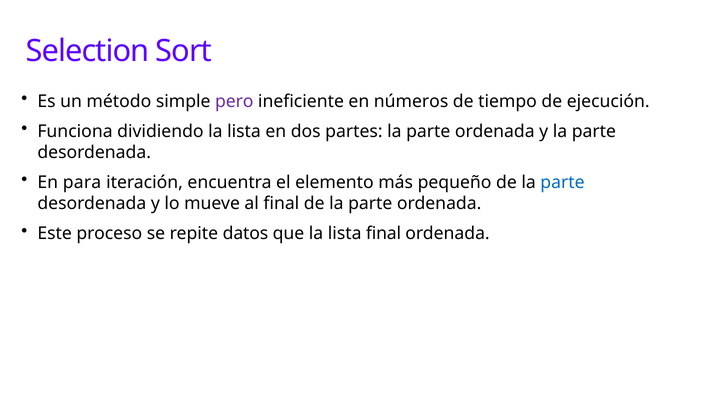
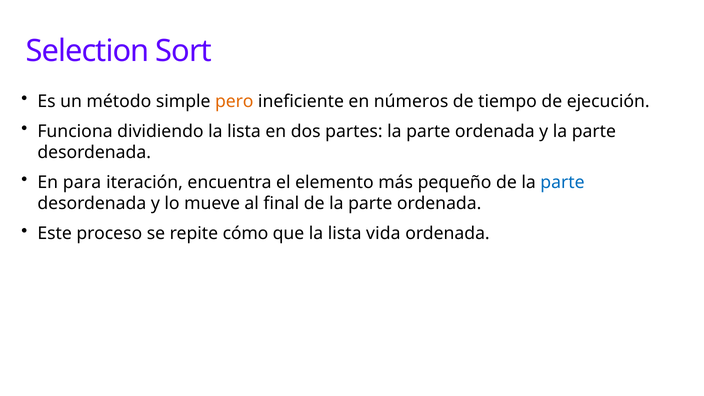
pero colour: purple -> orange (234, 102)
datos: datos -> cómo (245, 234)
lista final: final -> vida (383, 234)
